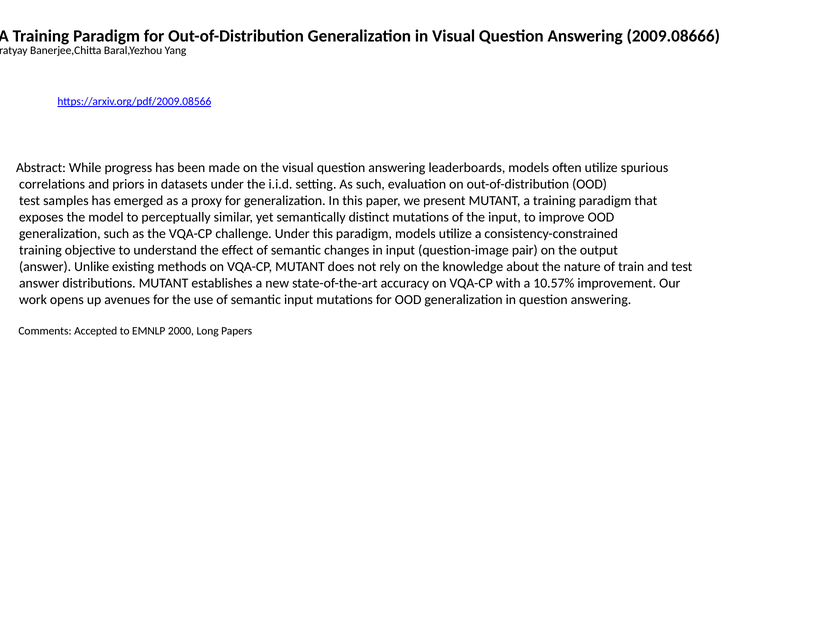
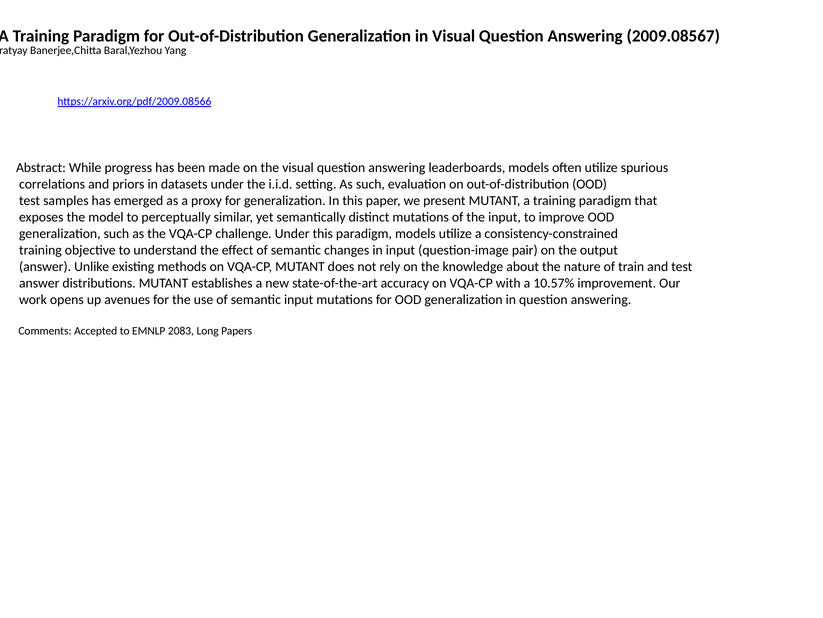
2009.08666: 2009.08666 -> 2009.08567 (673, 36)
2000: 2000 -> 2083 (181, 331)
